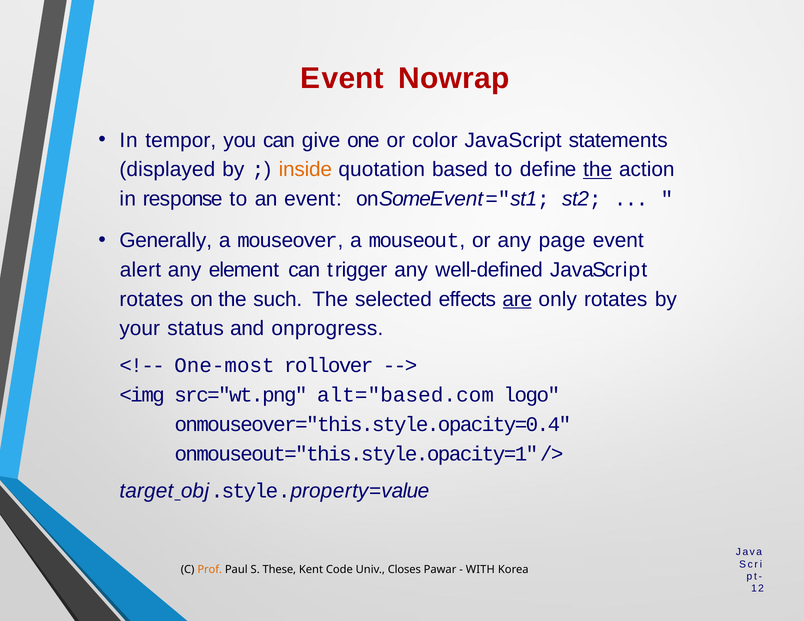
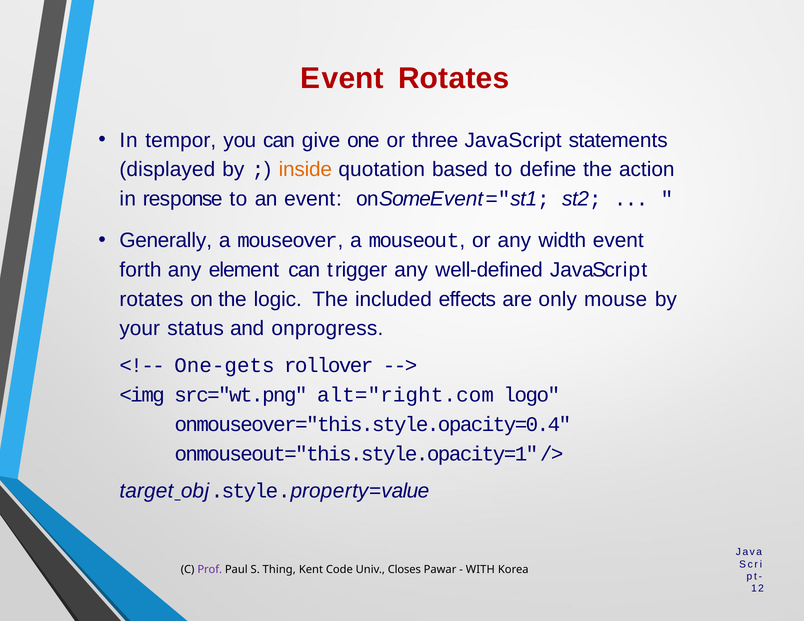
Event Nowrap: Nowrap -> Rotates (454, 79)
color: color -> three (435, 140)
the underline: present -> none (598, 170)
page: page -> width (562, 240)
alert: alert -> forth (140, 270)
such: such -> logic (278, 299)
selected: selected -> included (393, 299)
are underline: present -> none (517, 299)
only rotates: rotates -> mouse (616, 299)
One-most: One-most -> One-gets (224, 366)
alt="based.com: alt="based.com -> alt="right.com (405, 395)
Prof colour: orange -> purple (210, 570)
These: These -> Thing (279, 570)
